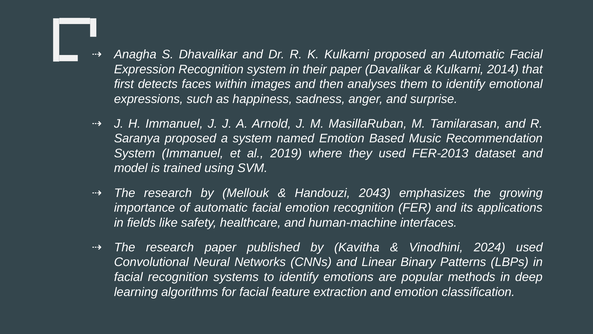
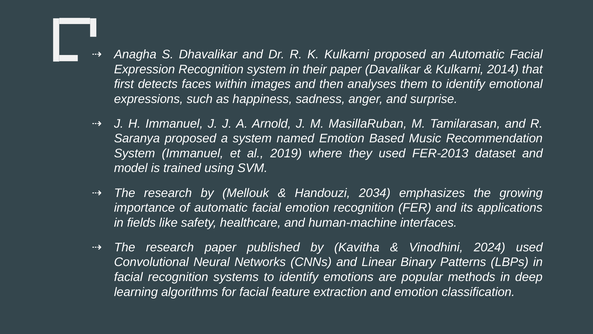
2043: 2043 -> 2034 (375, 193)
